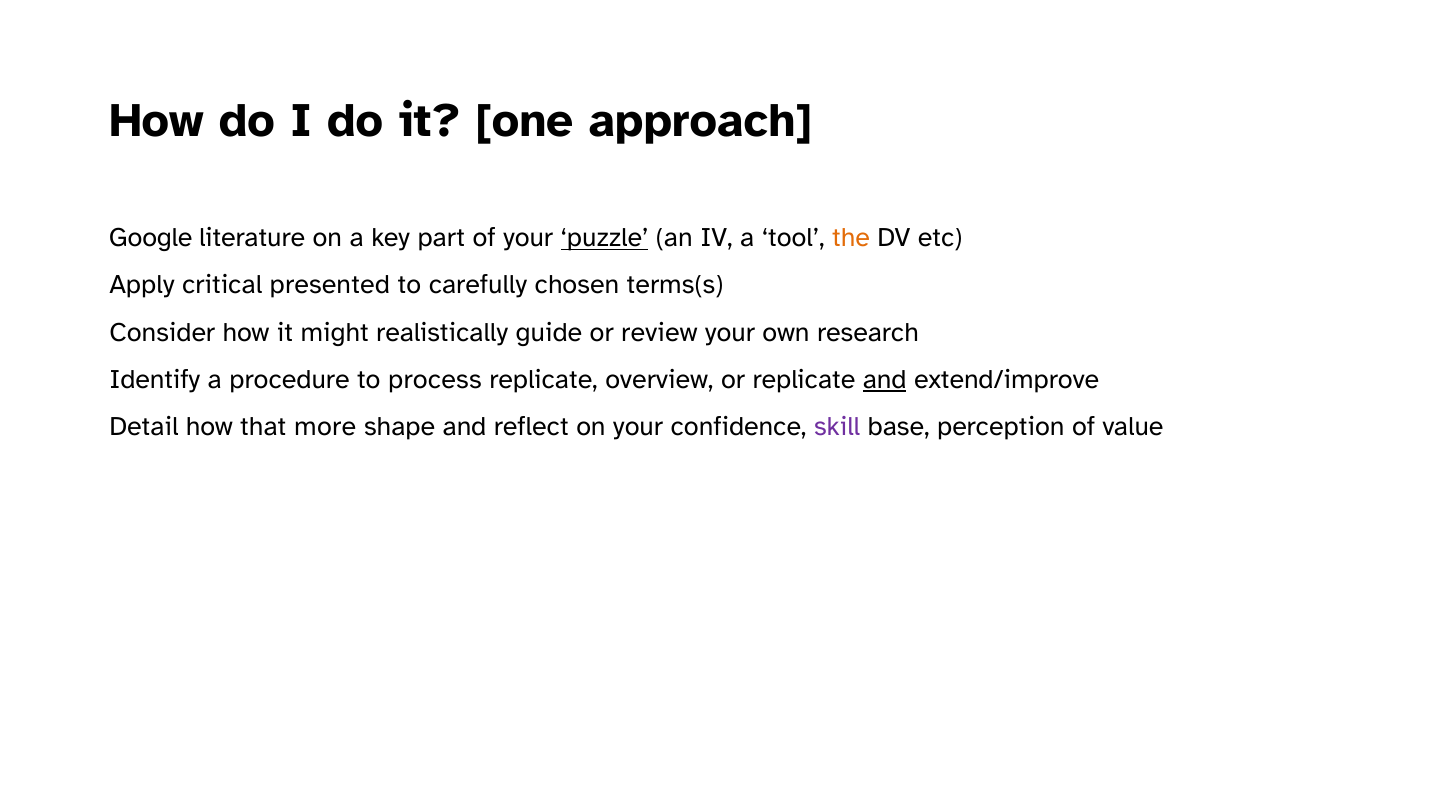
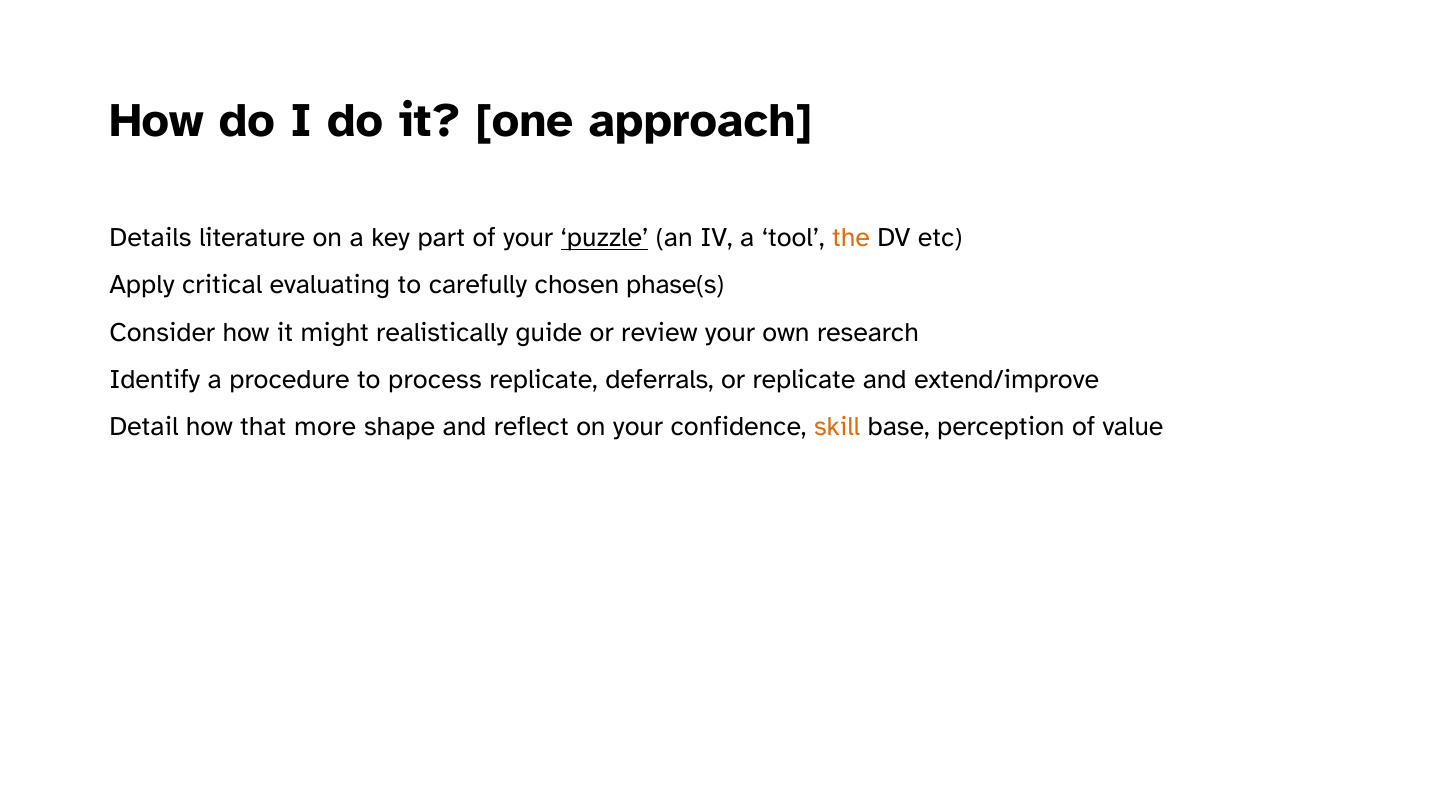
Google: Google -> Details (150, 238)
presented: presented -> evaluating (330, 285)
terms(s: terms(s -> phase(s (675, 285)
overview: overview -> deferrals (660, 379)
and underline: present -> none (885, 379)
skill colour: purple -> orange (837, 427)
